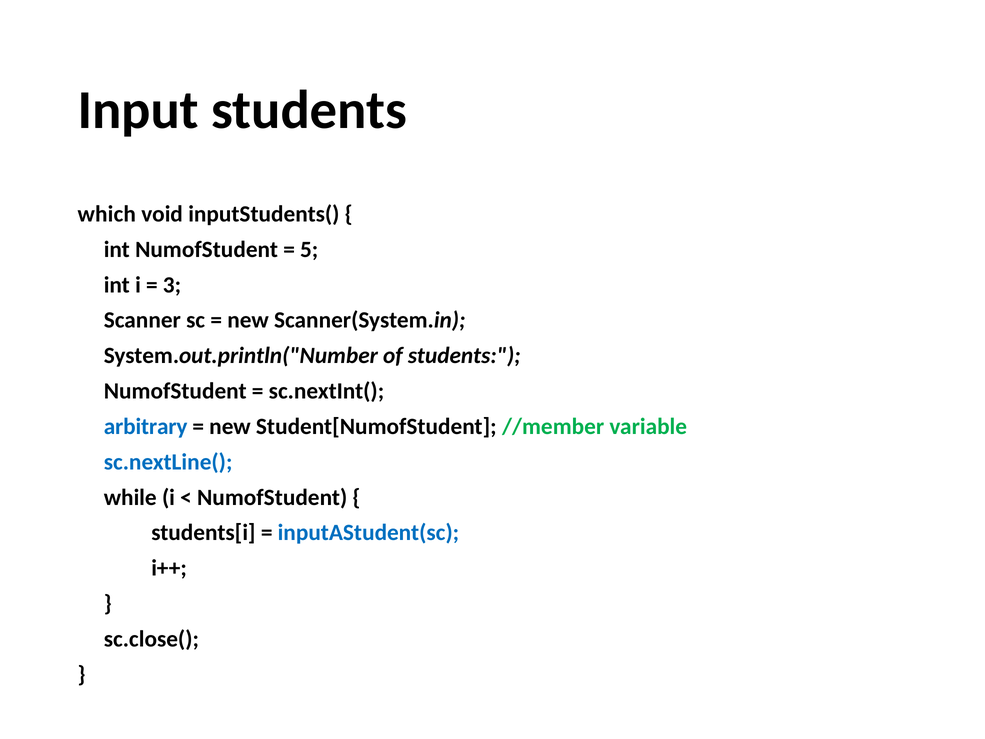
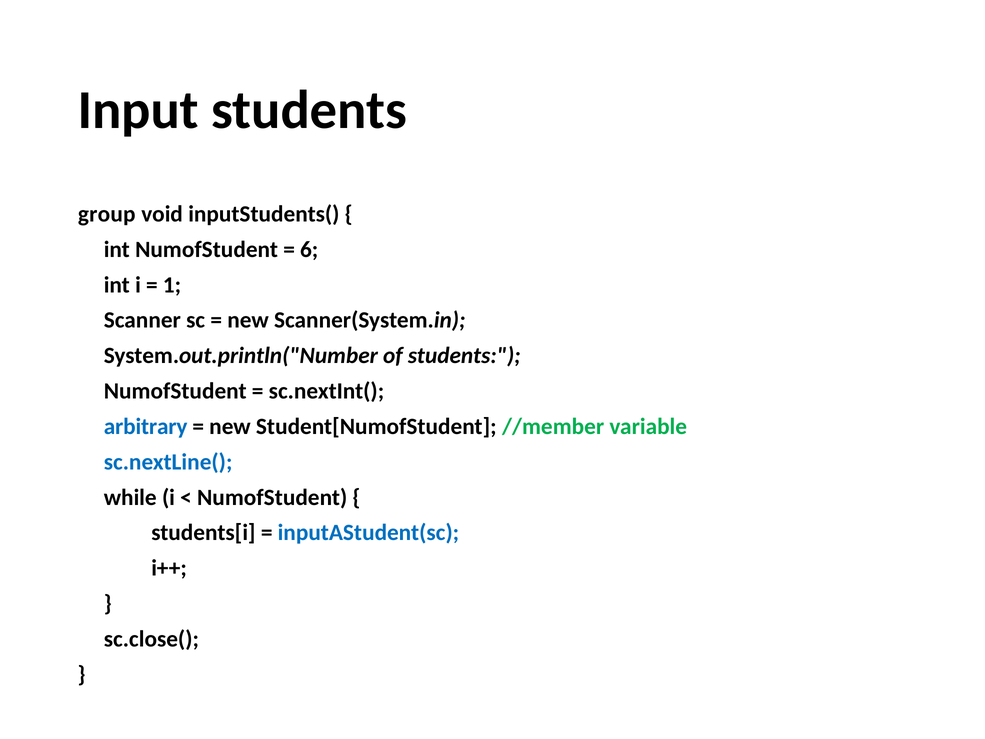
which: which -> group (107, 214)
5: 5 -> 6 (309, 249)
3: 3 -> 1 (172, 285)
